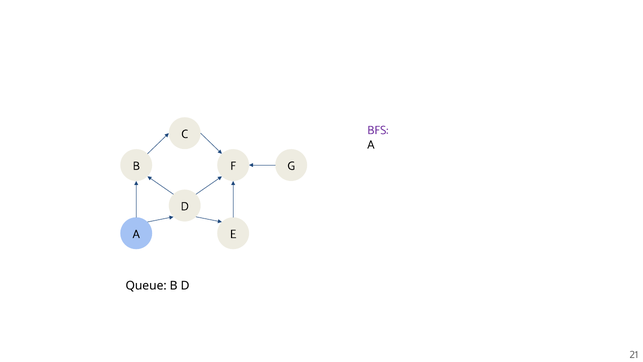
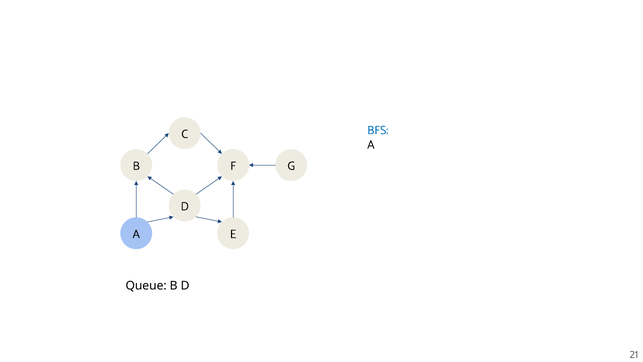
BFS colour: purple -> blue (378, 130)
